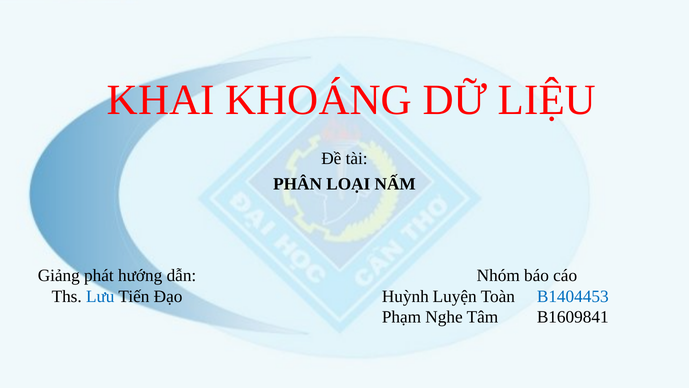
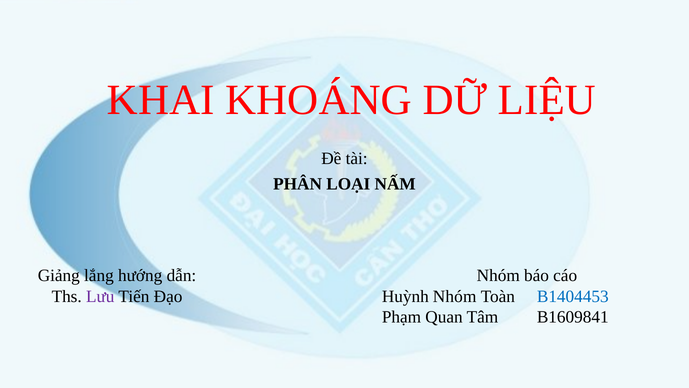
phát: phát -> lắng (99, 275)
Lưu colour: blue -> purple (100, 296)
Huỳnh Luyện: Luyện -> Nhóm (455, 296)
Nghe: Nghe -> Quan (444, 317)
